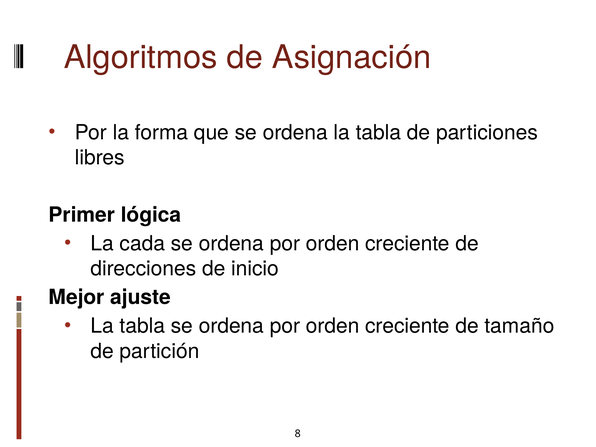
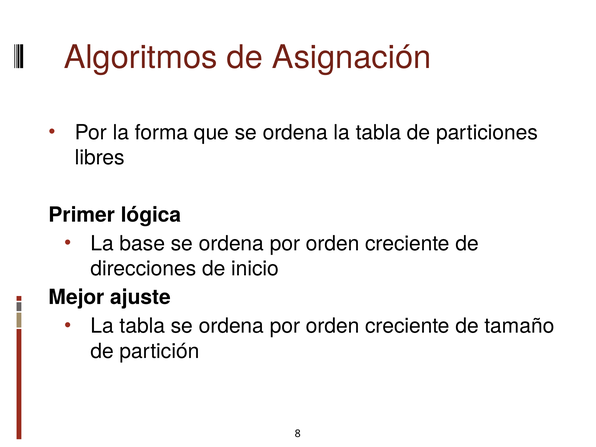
cada: cada -> base (142, 244)
